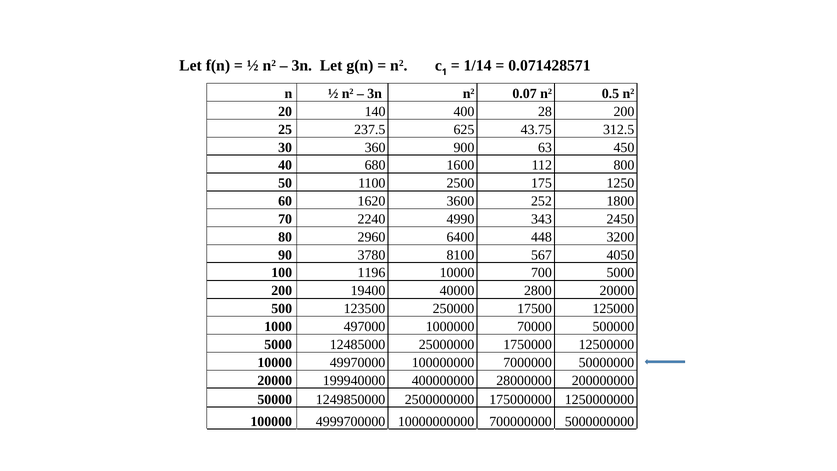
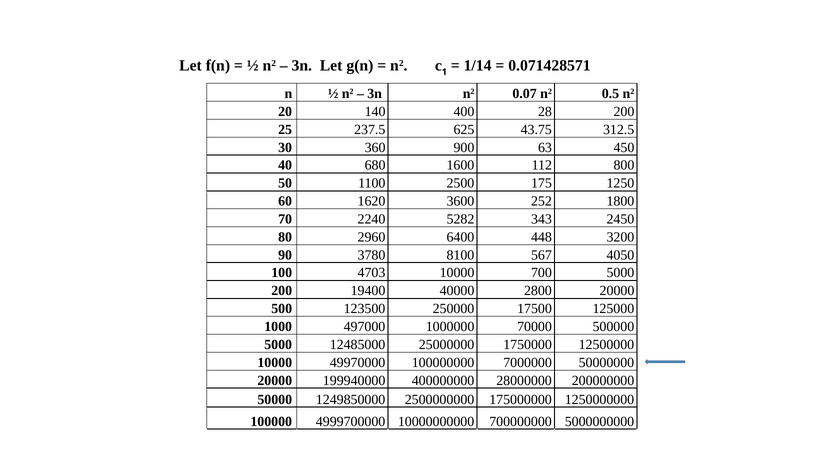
4990: 4990 -> 5282 (460, 219)
1196: 1196 -> 4703 (372, 273)
